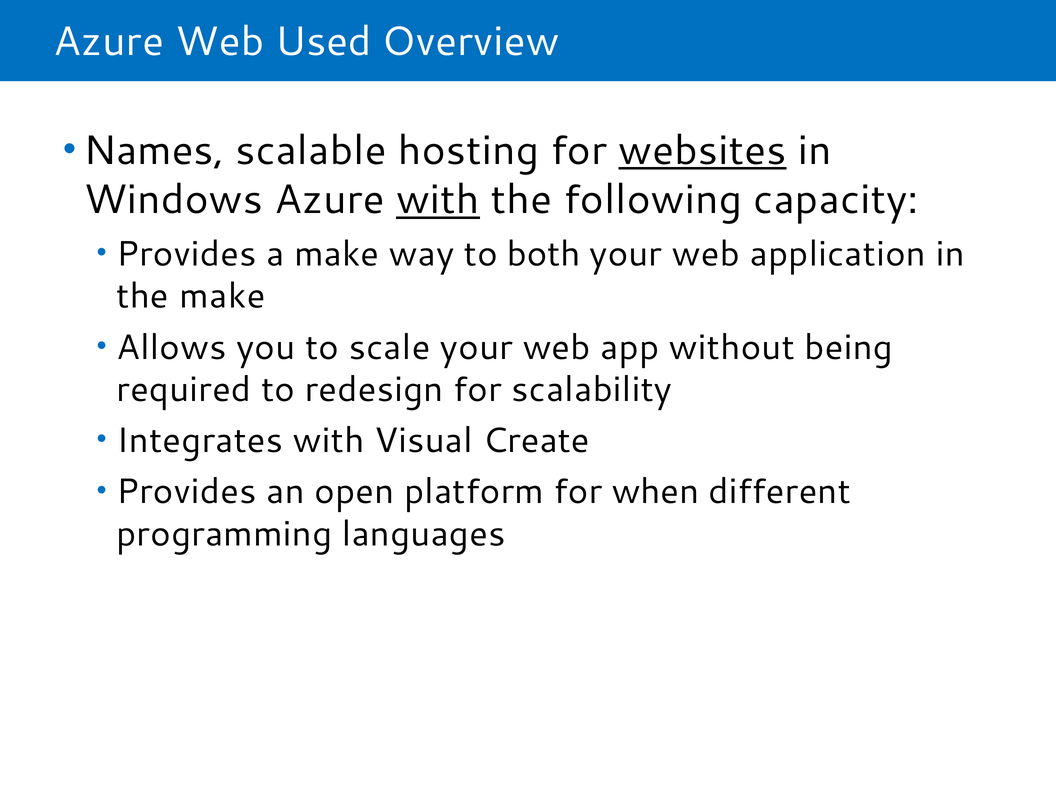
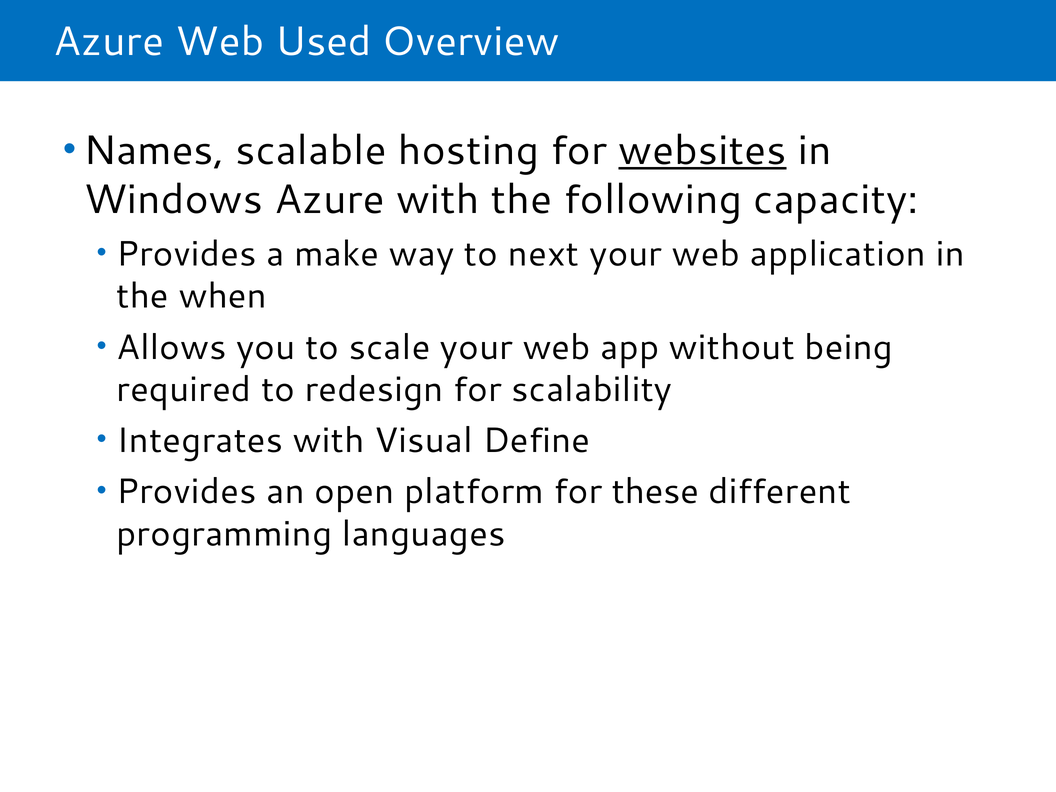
with underline: present -> none (438, 200)
both: both -> next (543, 254)
the make: make -> when (223, 296)
Create: Create -> Define (536, 441)
when: when -> these (655, 492)
